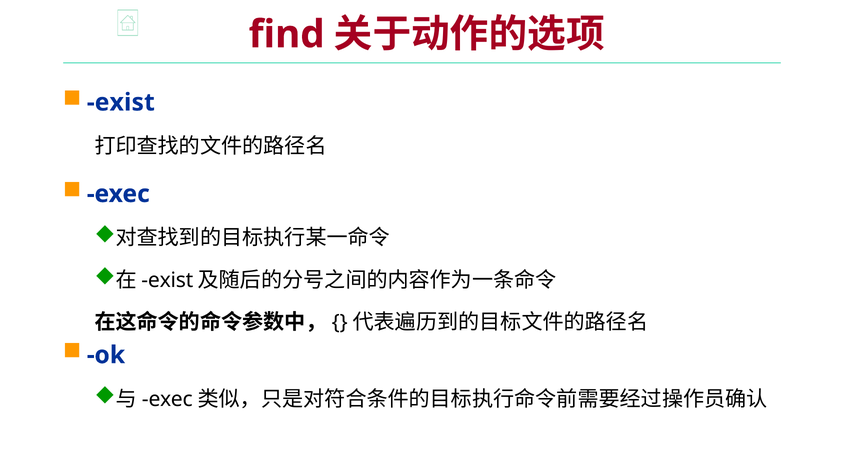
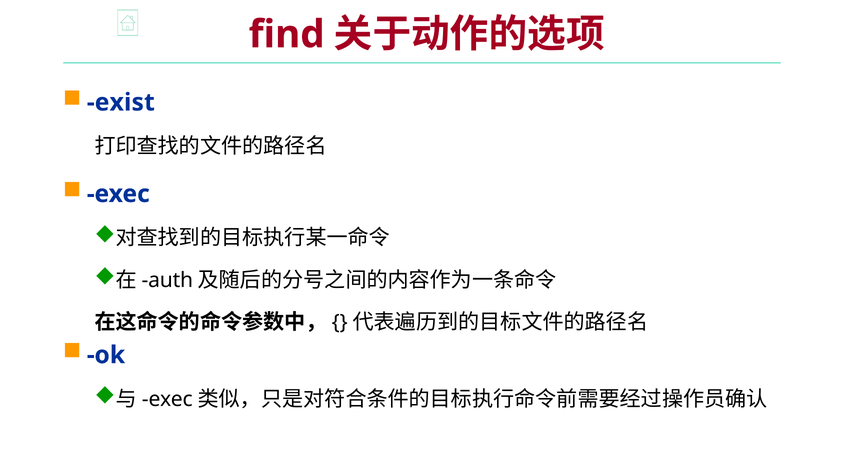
exist: exist -> auth (167, 280)
